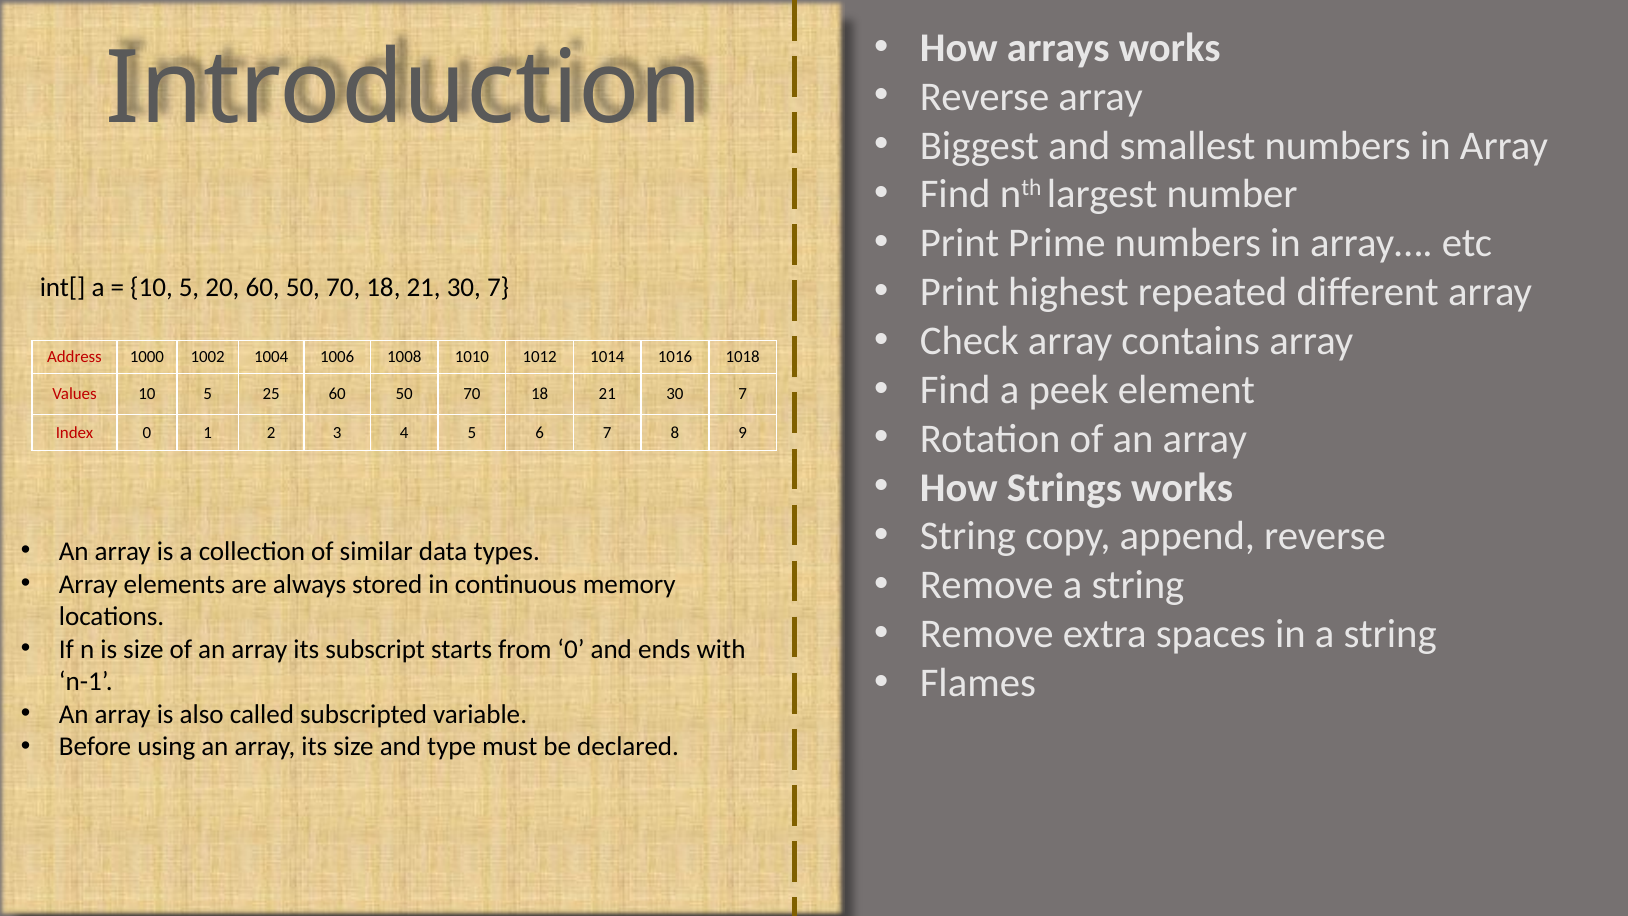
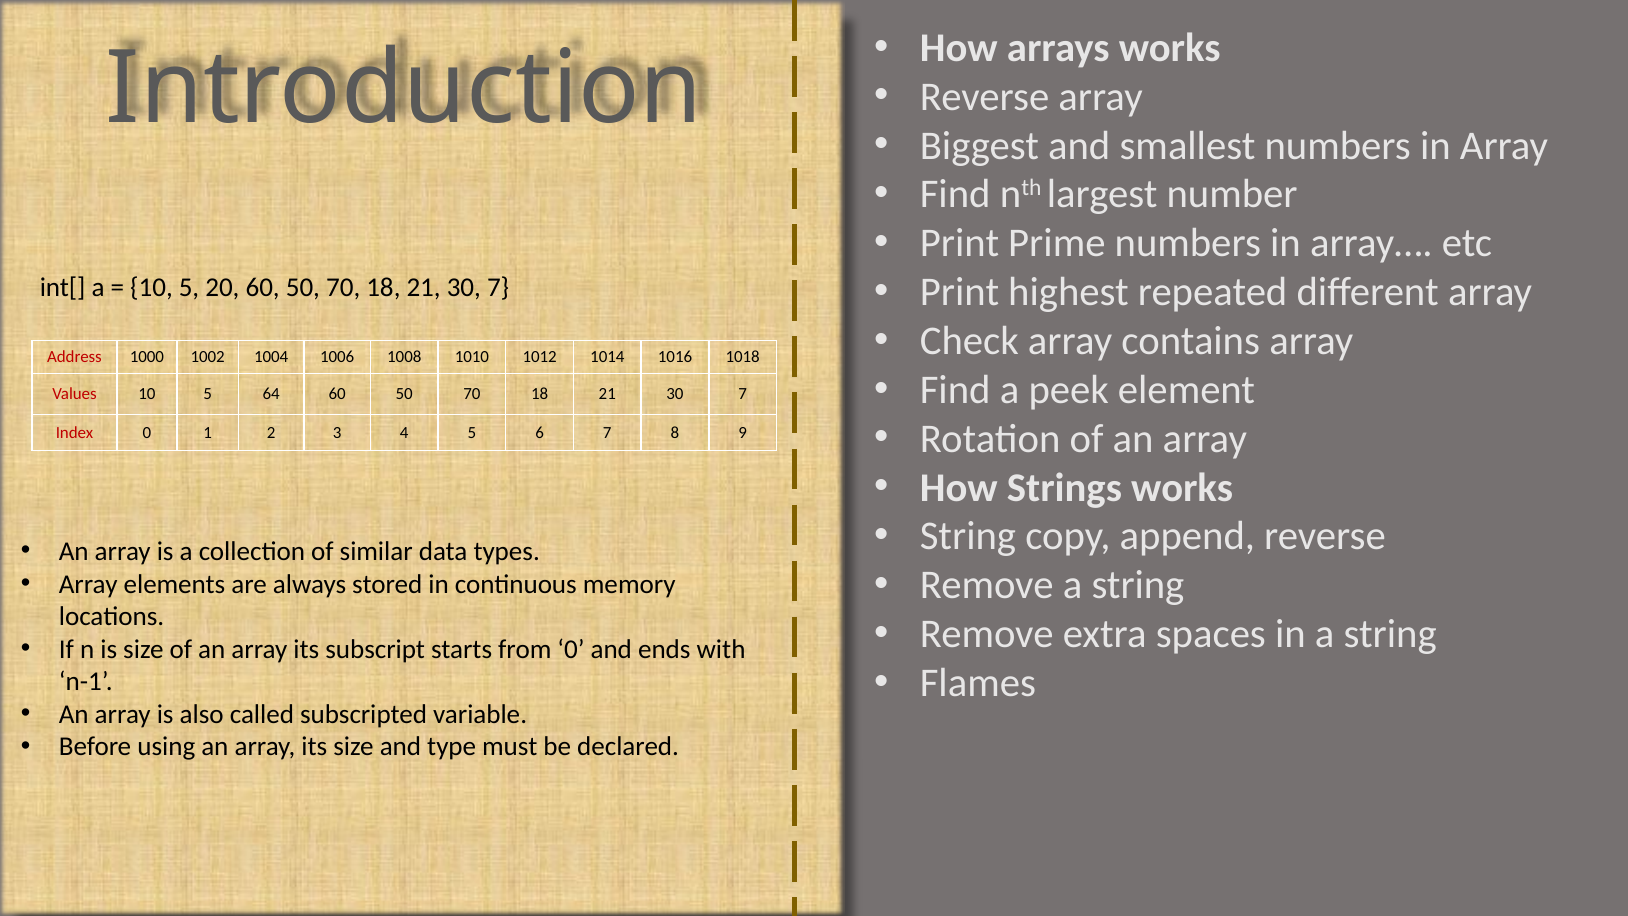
25: 25 -> 64 (271, 394)
